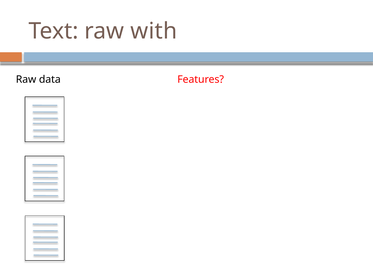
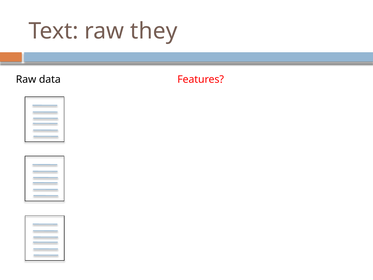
with: with -> they (154, 31)
